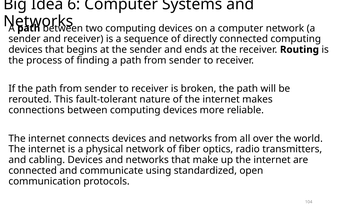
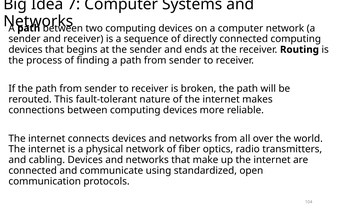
6: 6 -> 7 (74, 4)
